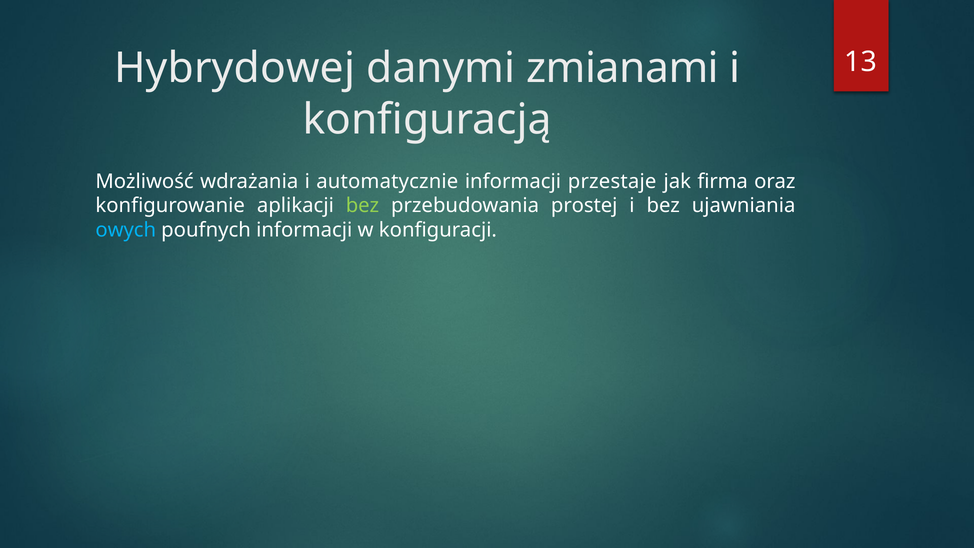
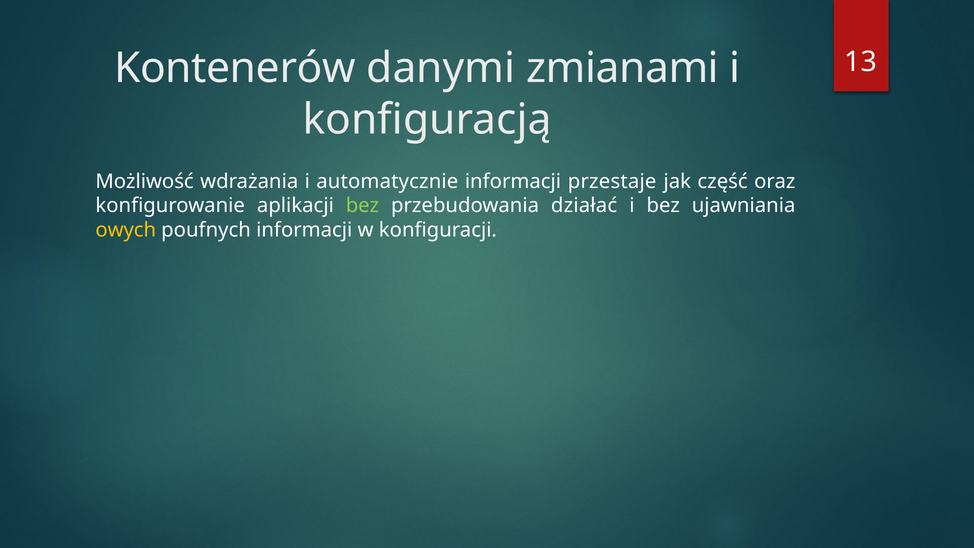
Hybrydowej: Hybrydowej -> Kontenerów (235, 68)
firma: firma -> część (723, 181)
prostej: prostej -> działać (584, 206)
owych colour: light blue -> yellow (126, 230)
